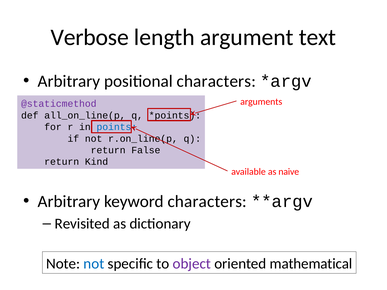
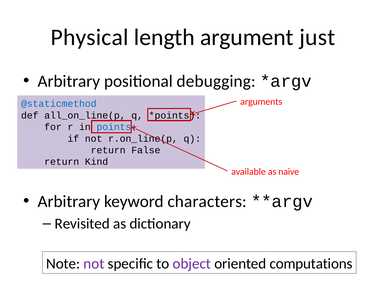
Verbose: Verbose -> Physical (90, 37)
text: text -> just (317, 37)
positional characters: characters -> debugging (216, 81)
@staticmethod colour: purple -> blue (59, 104)
not colour: blue -> purple (94, 264)
mathematical: mathematical -> computations (311, 264)
